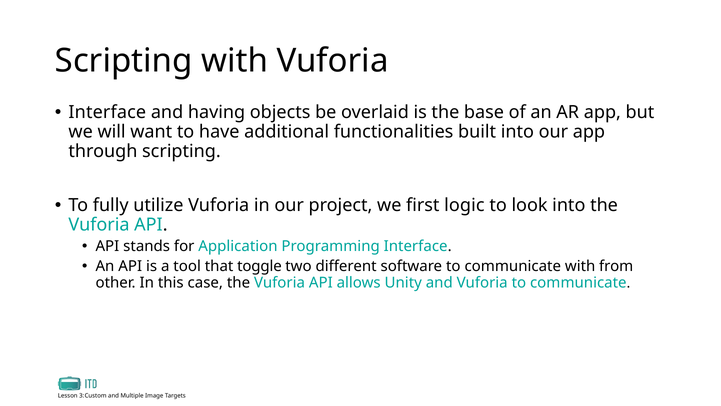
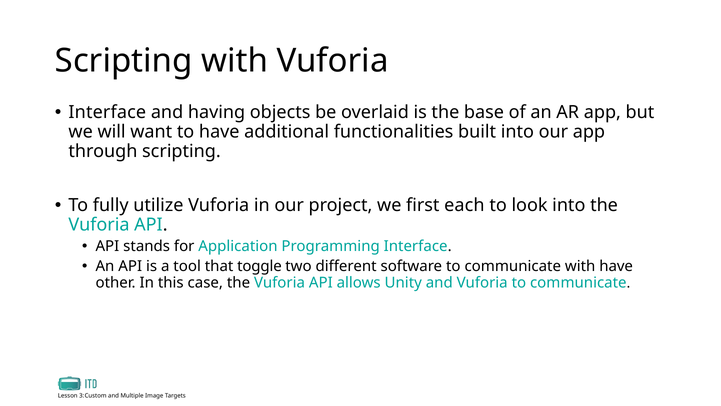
logic: logic -> each (464, 205)
with from: from -> have (616, 266)
